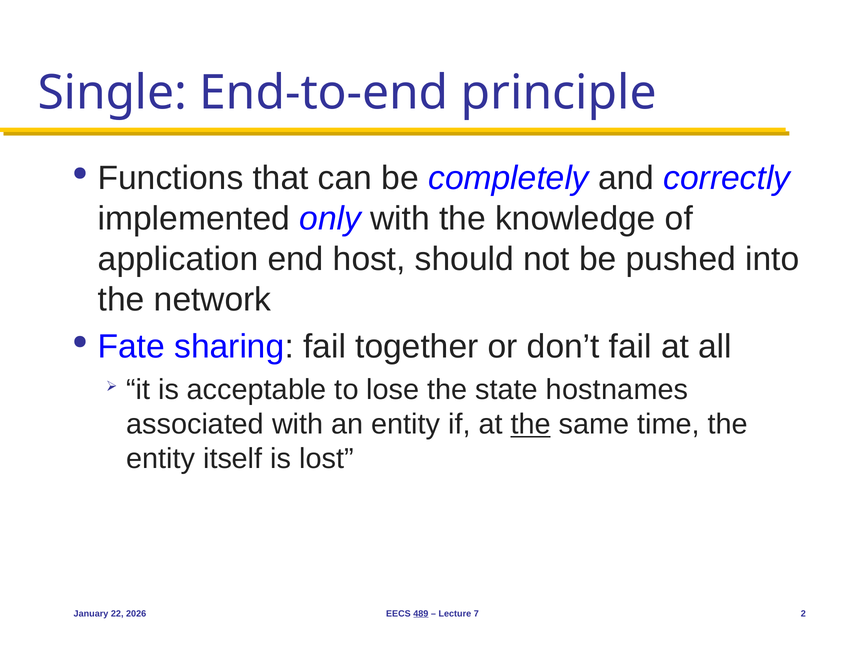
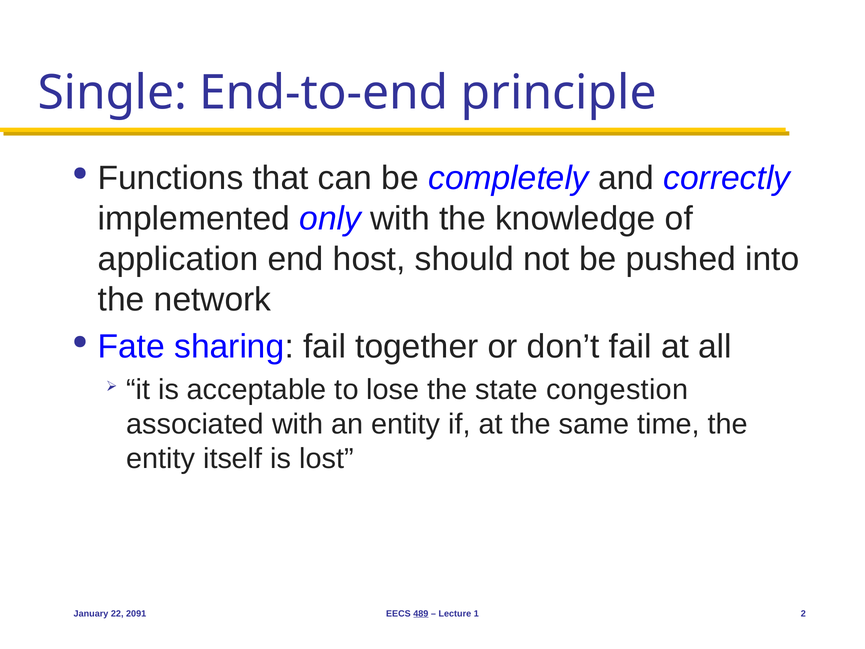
hostnames: hostnames -> congestion (617, 390)
the underline: present -> none (531, 424)
2026: 2026 -> 2091 (136, 613)
7: 7 -> 1 (476, 613)
